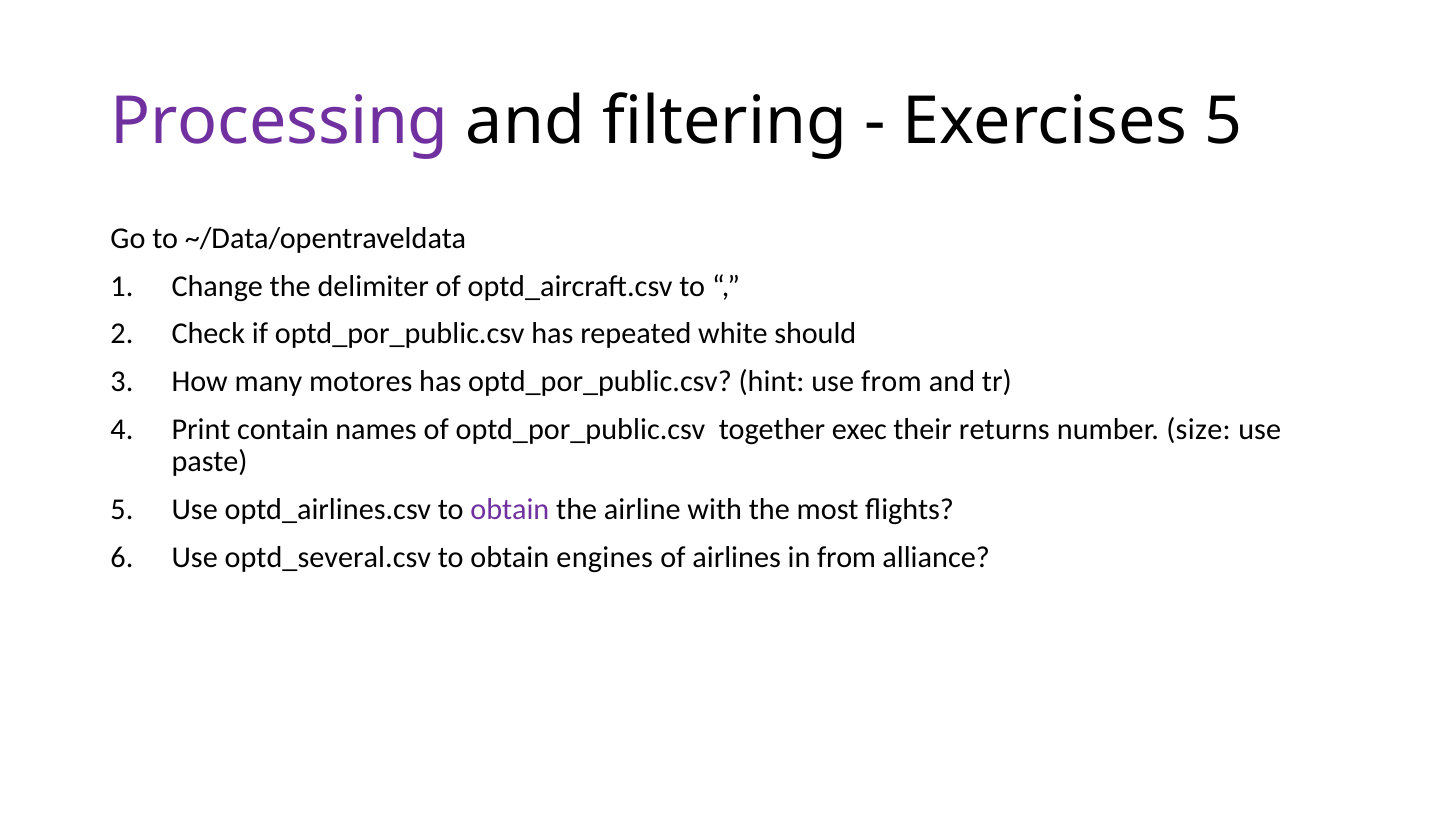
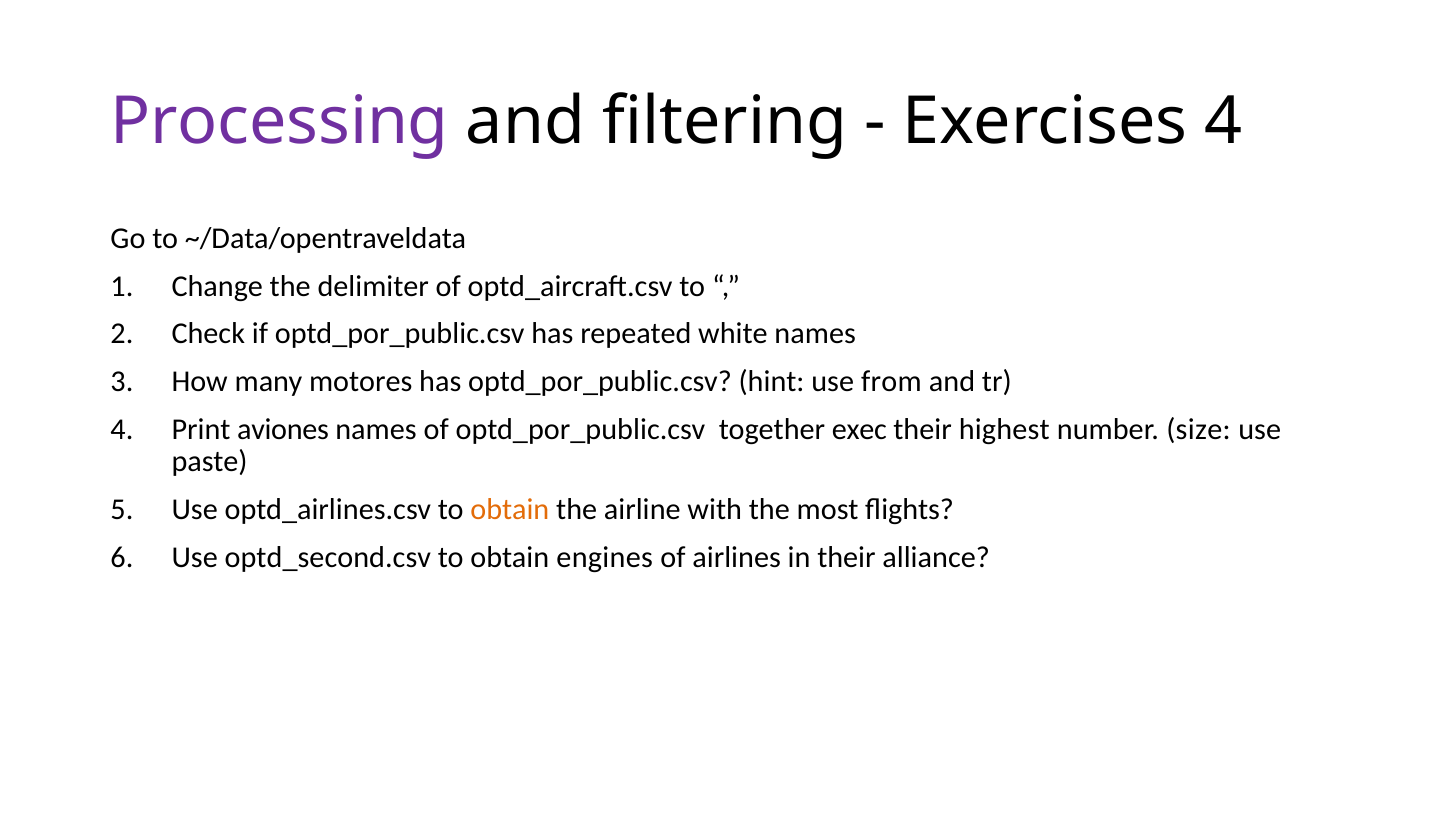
Exercises 5: 5 -> 4 (1224, 122)
white should: should -> names (815, 334)
contain: contain -> aviones (283, 429)
returns: returns -> highest (1004, 429)
obtain colour: purple -> orange (510, 510)
optd_several.csv: optd_several.csv -> optd_second.csv (328, 557)
in from: from -> their (846, 557)
